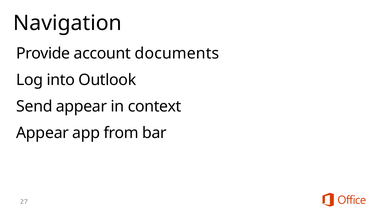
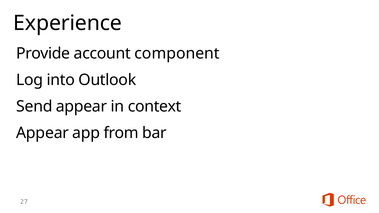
Navigation: Navigation -> Experience (68, 23)
documents: documents -> component (177, 53)
